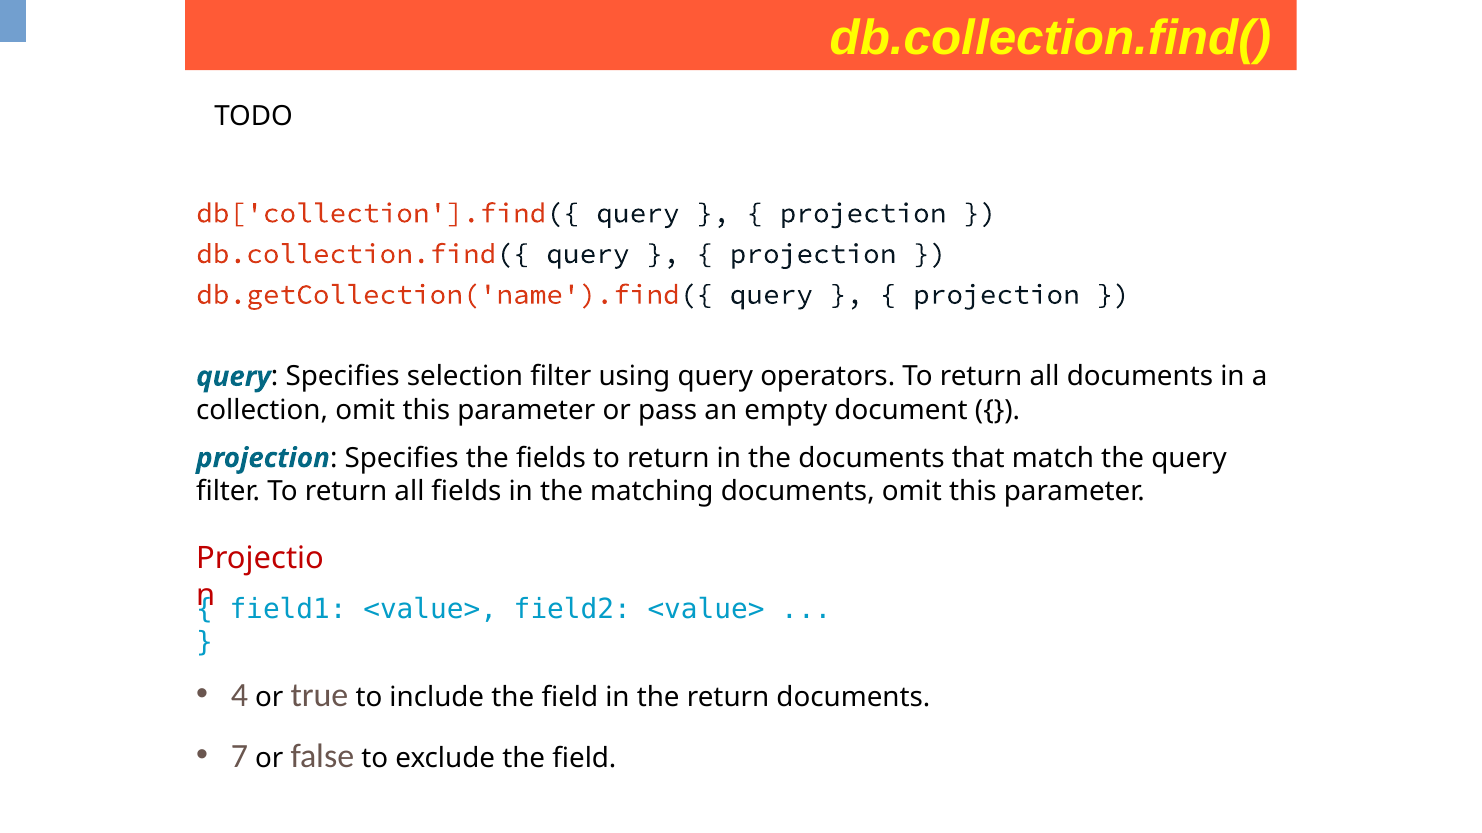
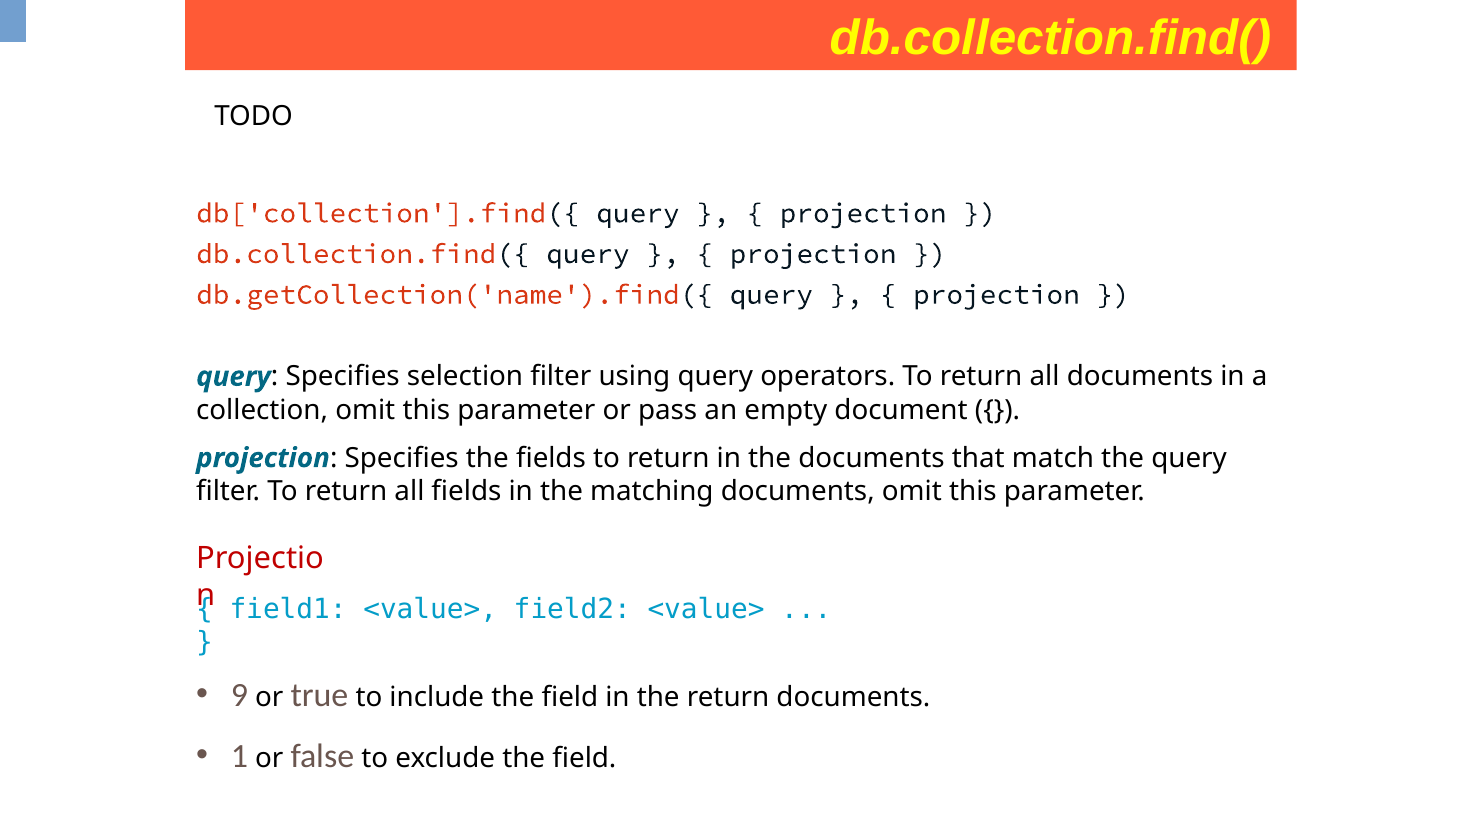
4: 4 -> 9 (239, 695)
7: 7 -> 1 (239, 757)
